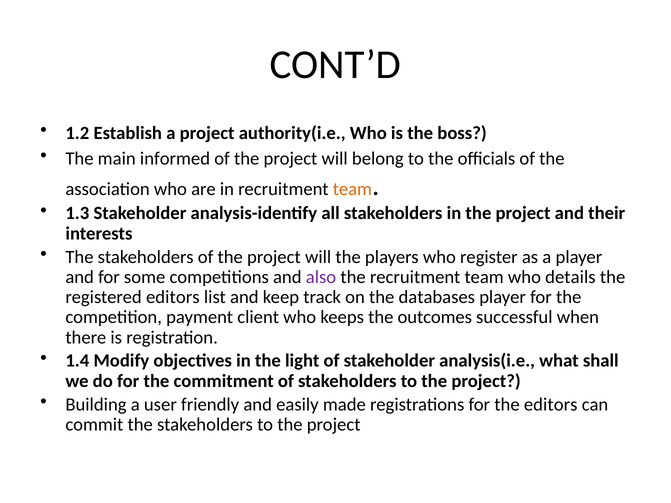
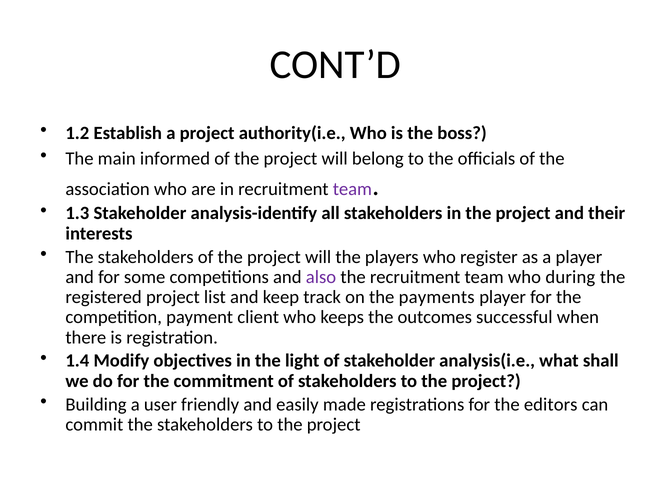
team colour: orange -> purple (352, 189)
details: details -> during (570, 277)
registered editors: editors -> project (173, 297)
databases: databases -> payments (437, 297)
